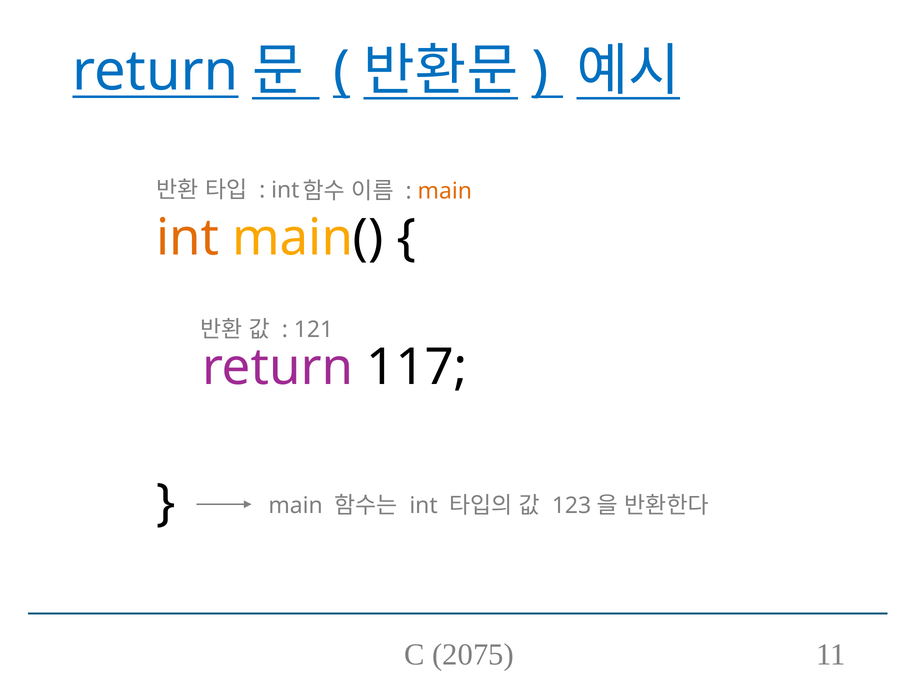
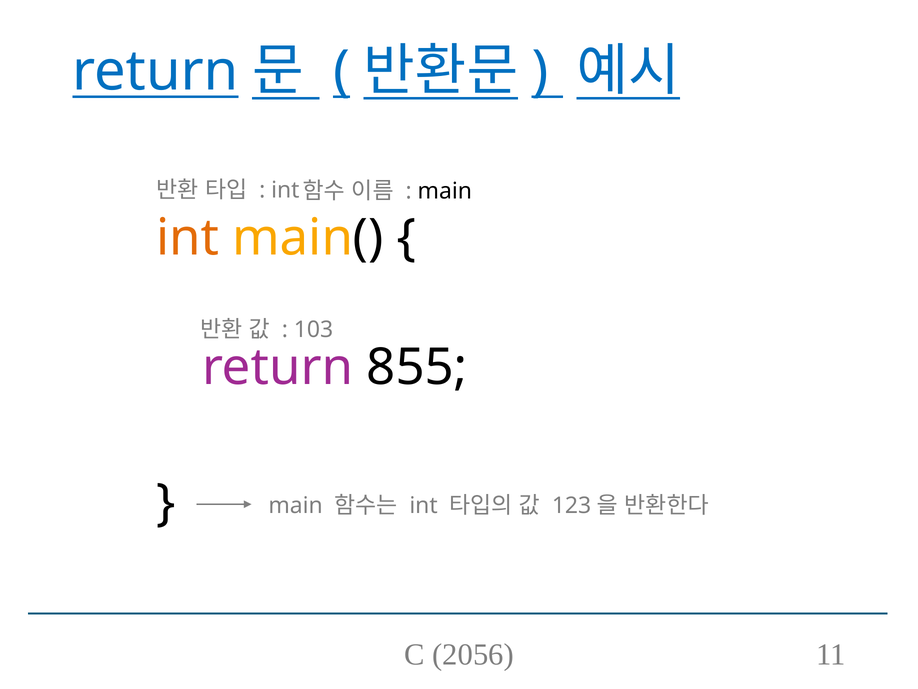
main colour: orange -> black (445, 191)
121: 121 -> 103 (314, 330)
117: 117 -> 855 (417, 367)
2075: 2075 -> 2056 (473, 654)
